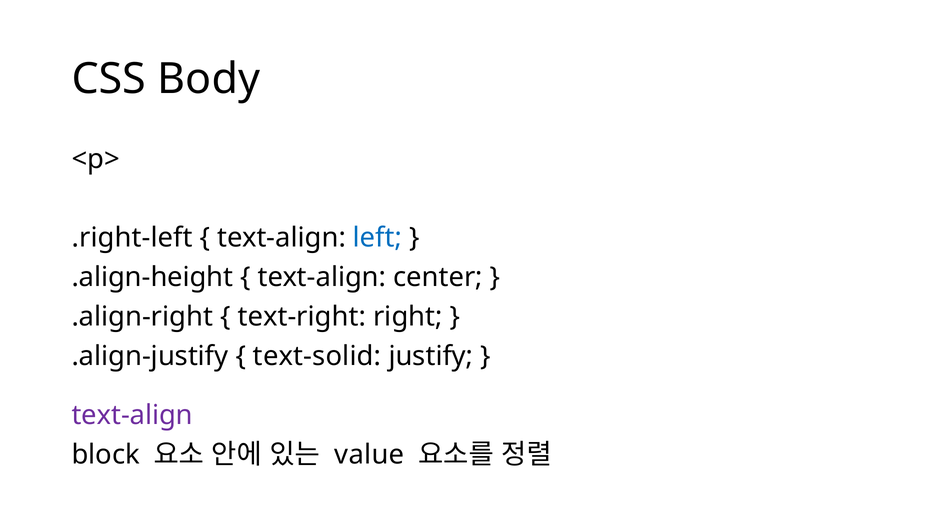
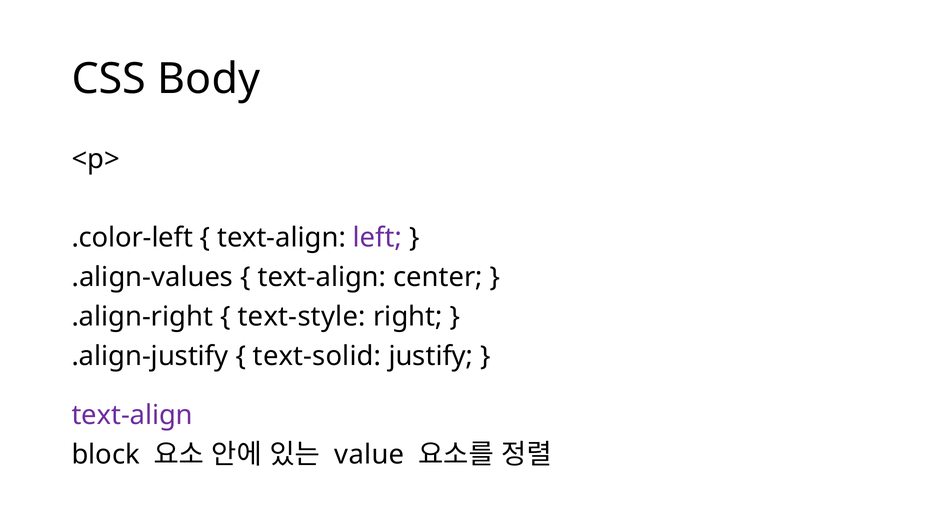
.right-left: .right-left -> .color-left (132, 238)
left colour: blue -> purple (378, 238)
.align-height: .align-height -> .align-values (152, 277)
text-right: text-right -> text-style (302, 317)
